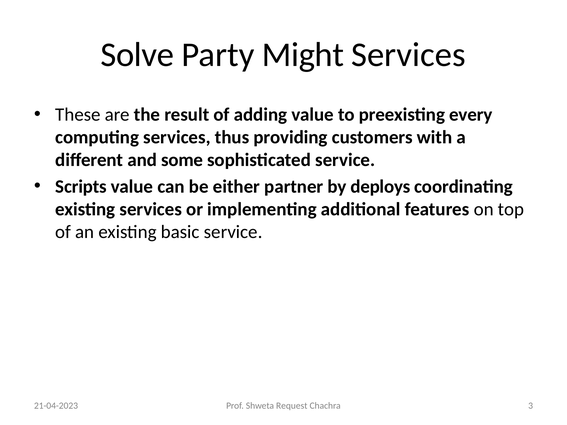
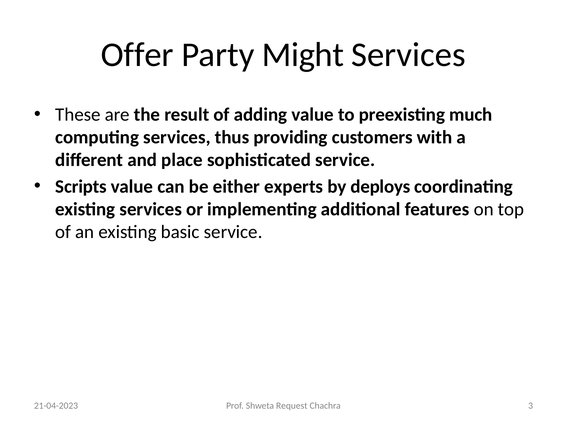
Solve: Solve -> Offer (137, 55)
every: every -> much (471, 115)
some: some -> place (182, 160)
partner: partner -> experts (294, 187)
